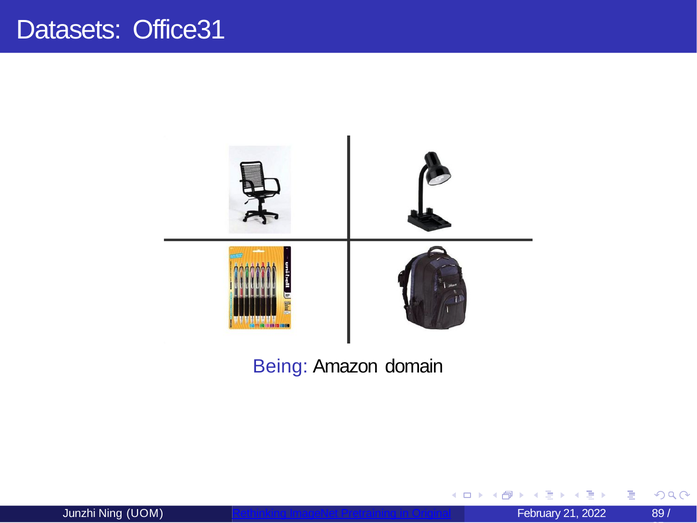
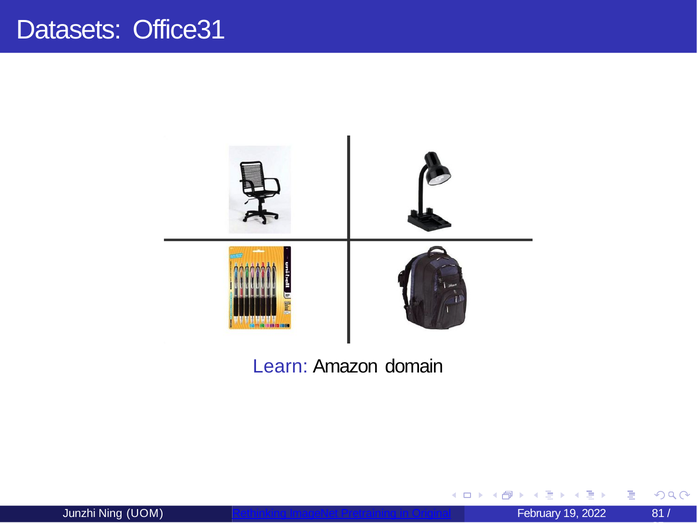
Being: Being -> Learn (280, 366)
21: 21 -> 19 (571, 514)
89: 89 -> 81 (658, 514)
